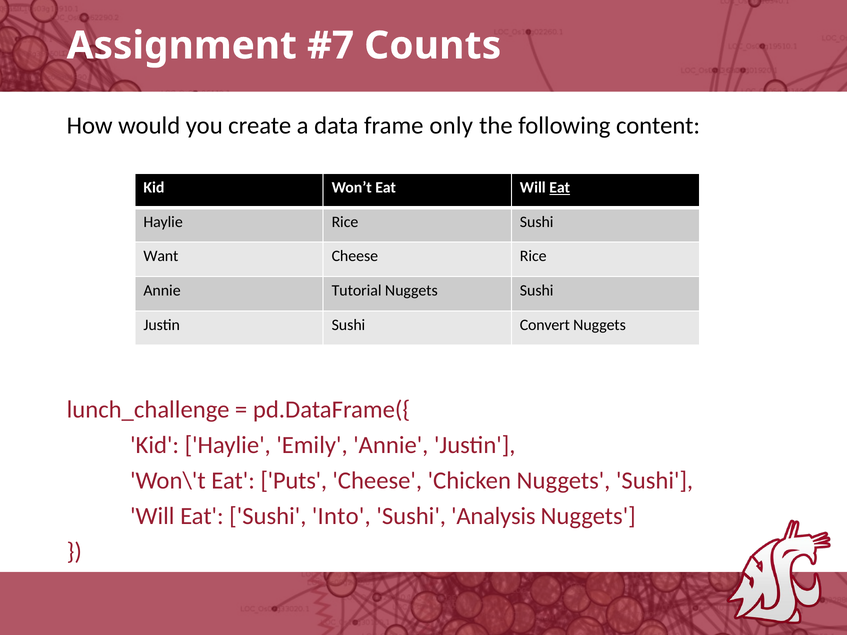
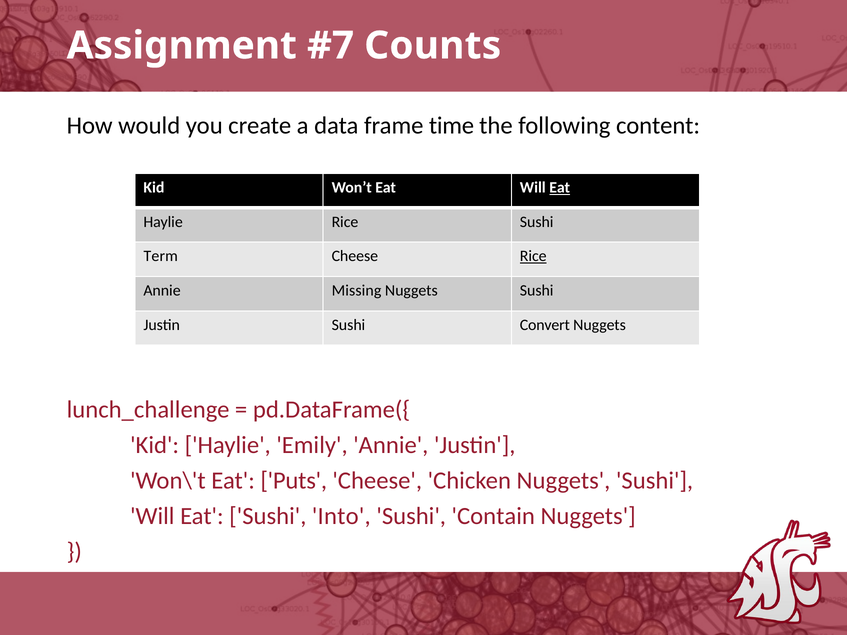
only: only -> time (451, 126)
Want: Want -> Term (161, 256)
Rice underline: none -> present (533, 256)
Tutorial: Tutorial -> Missing (357, 291)
Analysis: Analysis -> Contain (493, 516)
